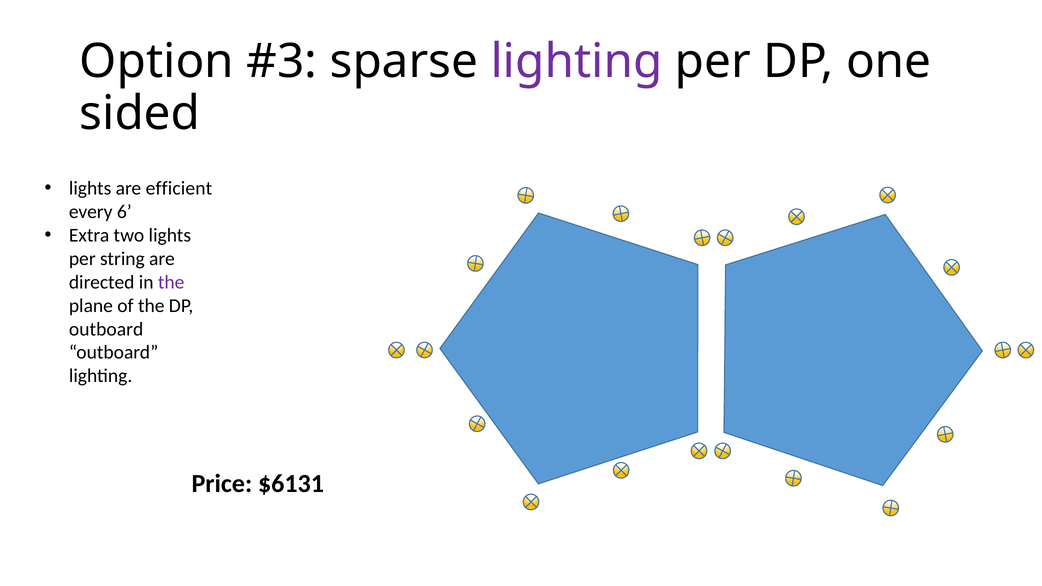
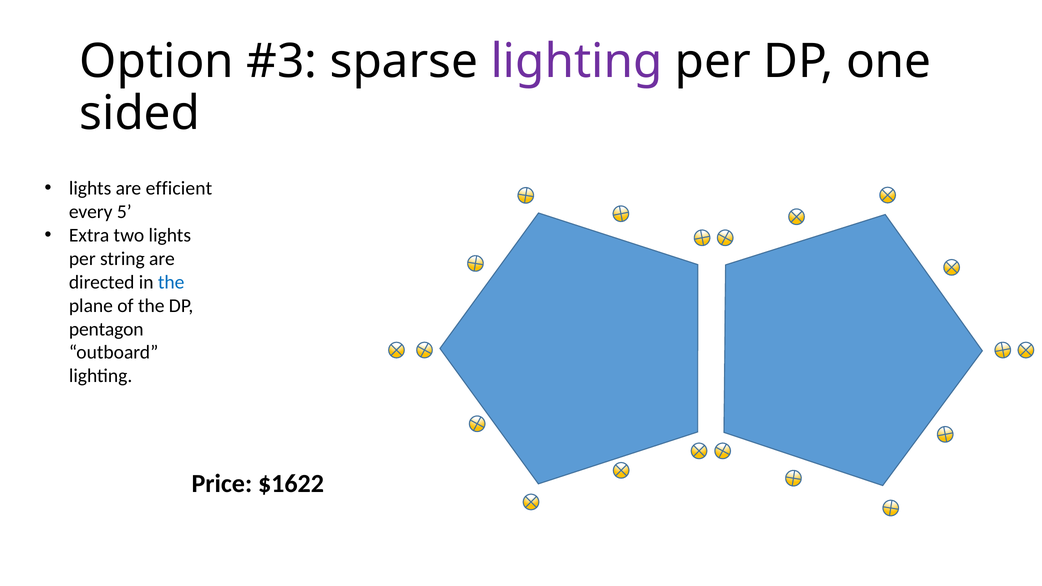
6: 6 -> 5 (124, 212)
the colour: purple -> blue (171, 282)
outboard: outboard -> pentagon (106, 329)
$6131: $6131 -> $1622 (291, 484)
